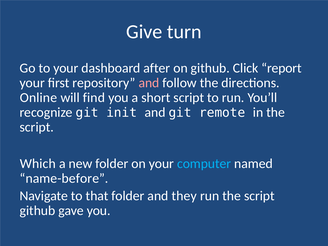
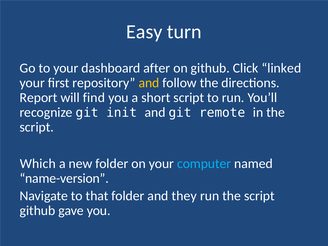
Give: Give -> Easy (144, 32)
report: report -> linked (281, 68)
and colour: pink -> yellow (149, 83)
Online: Online -> Report (39, 98)
name-before: name-before -> name-version (64, 178)
